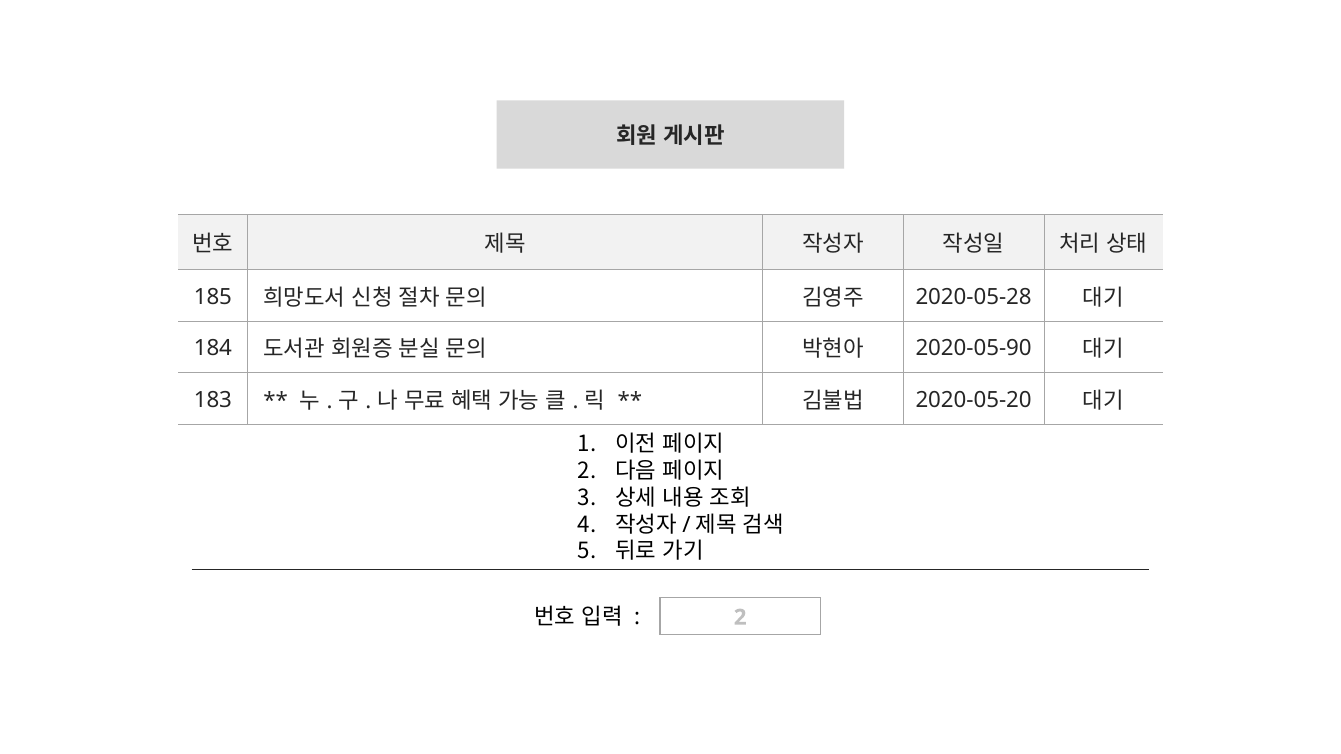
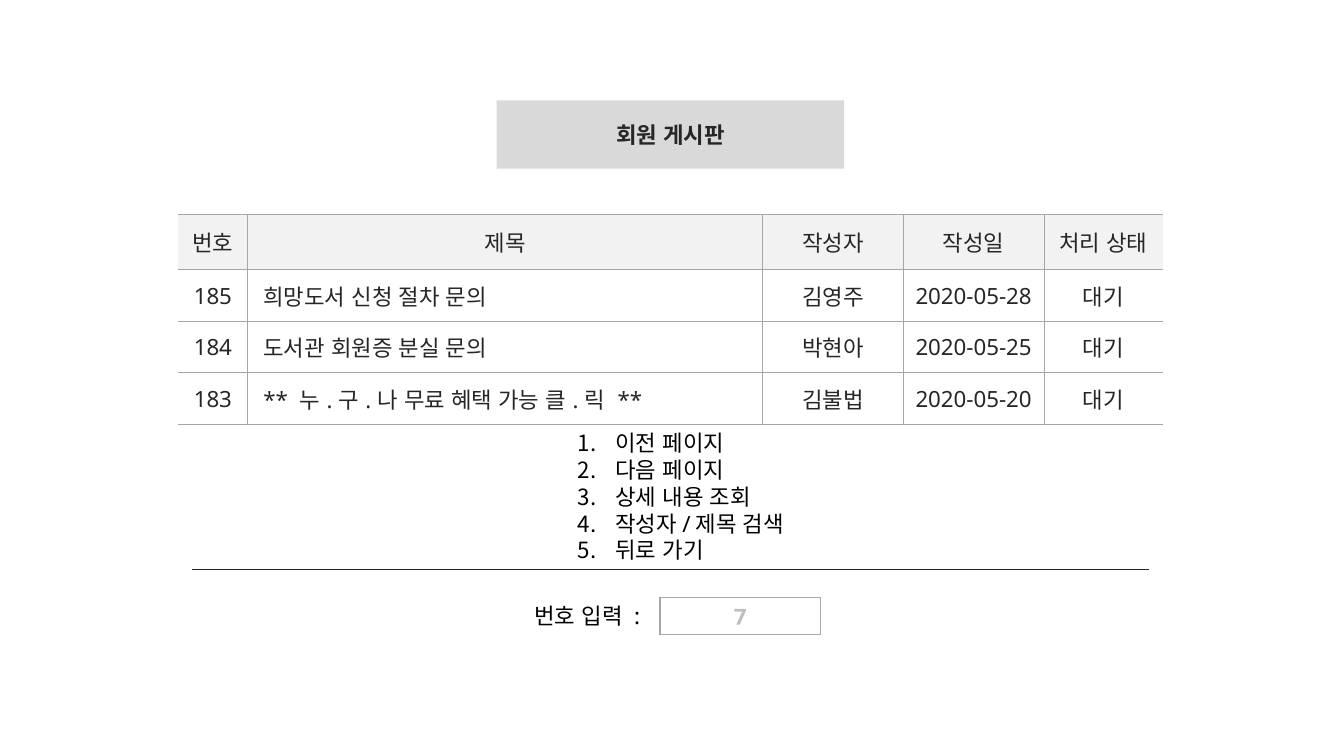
2020-05-90: 2020-05-90 -> 2020-05-25 (974, 348)
2: 2 -> 7 (740, 618)
